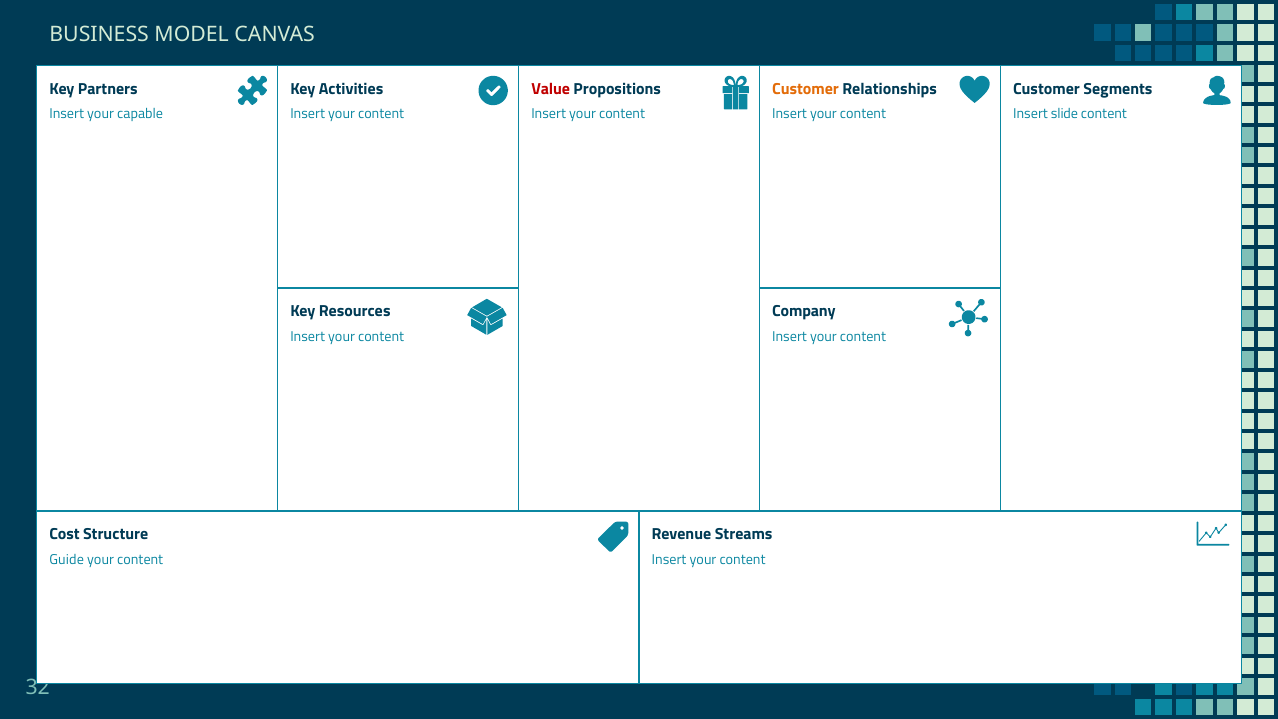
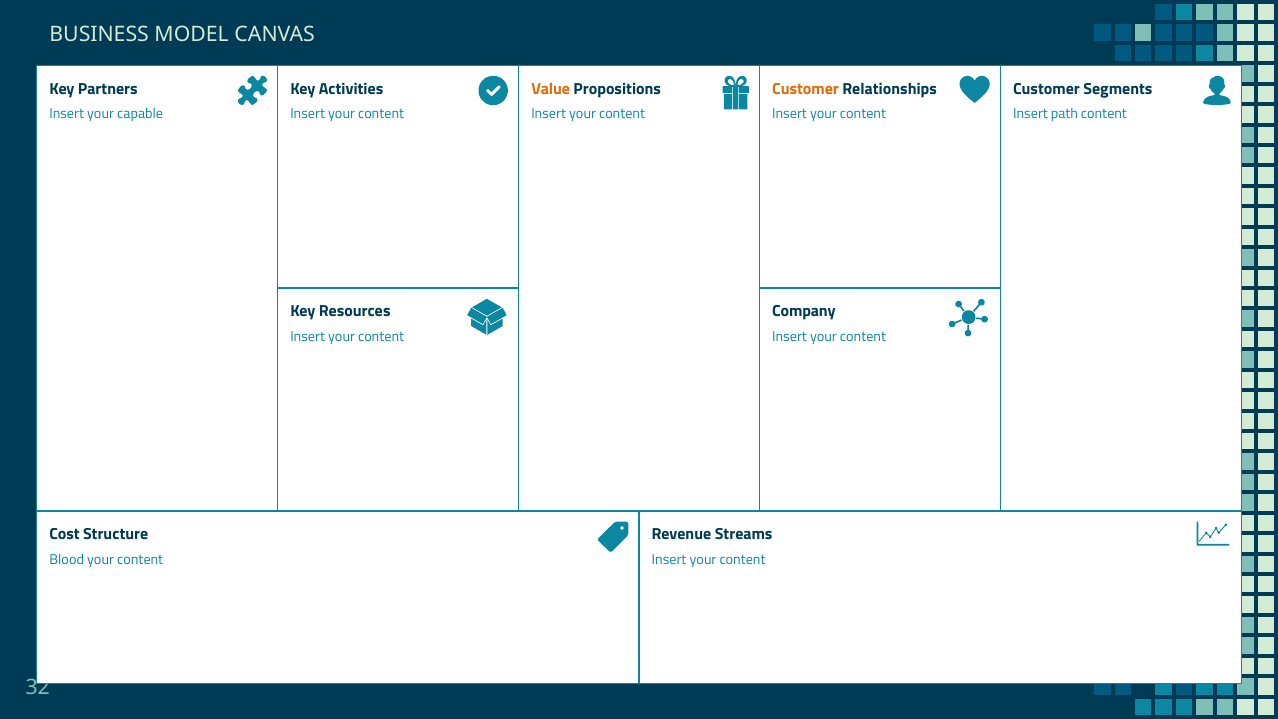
Value colour: red -> orange (551, 89)
slide: slide -> path (1064, 114)
Guide: Guide -> Blood (67, 560)
